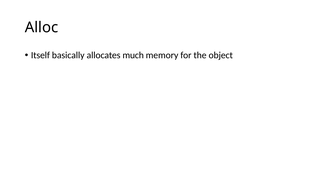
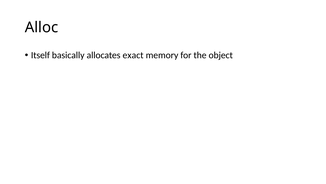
much: much -> exact (133, 55)
